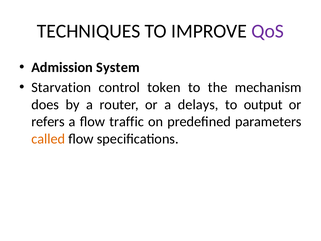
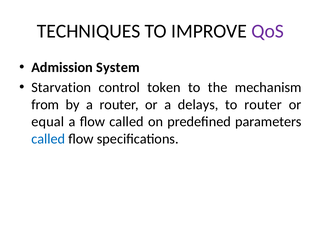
does: does -> from (45, 104)
to output: output -> router (263, 104)
refers: refers -> equal (48, 122)
flow traffic: traffic -> called (127, 122)
called colour: orange -> blue (48, 139)
